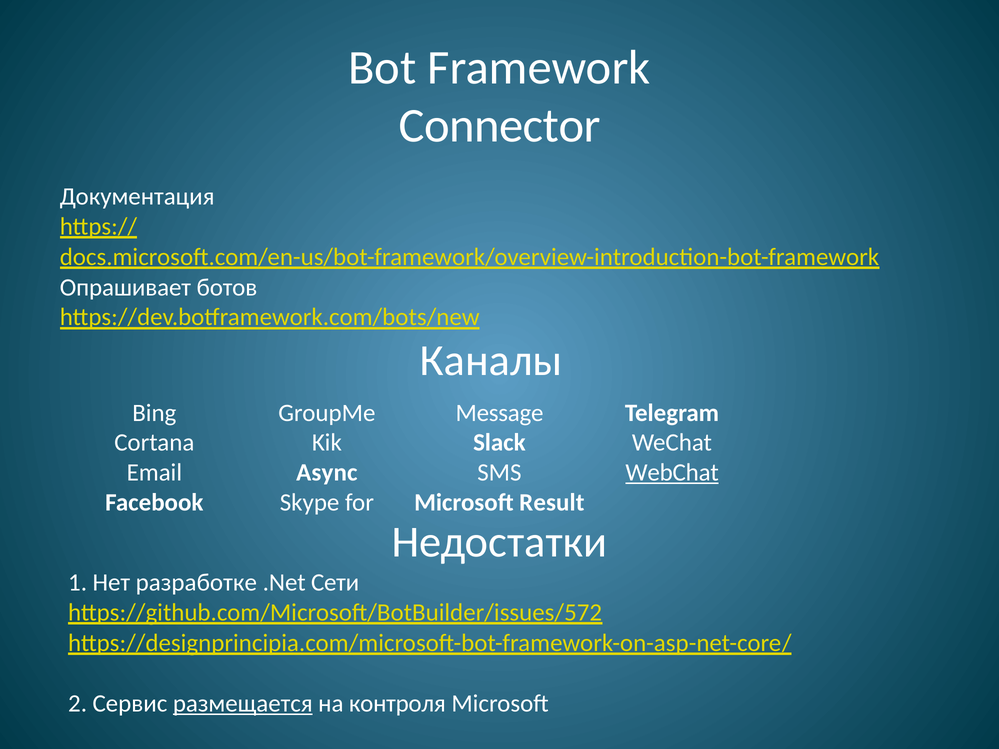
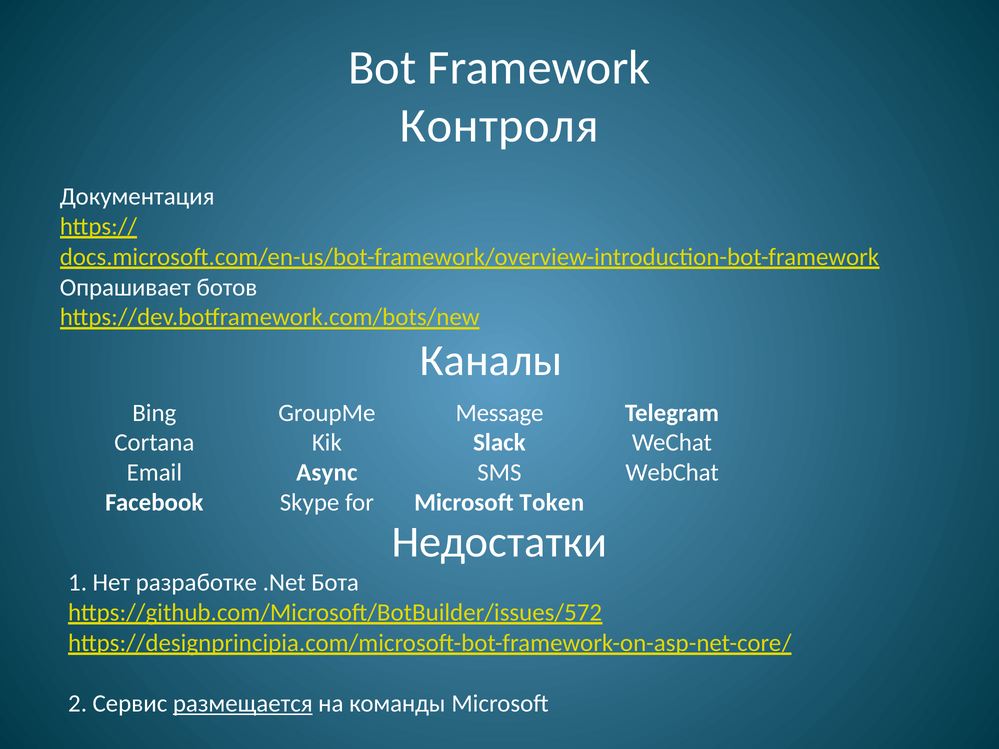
Connector: Connector -> Контроля (499, 126)
WebChat underline: present -> none (672, 473)
Result: Result -> Token (552, 503)
Сети: Сети -> Бота (335, 583)
контроля: контроля -> команды (397, 704)
